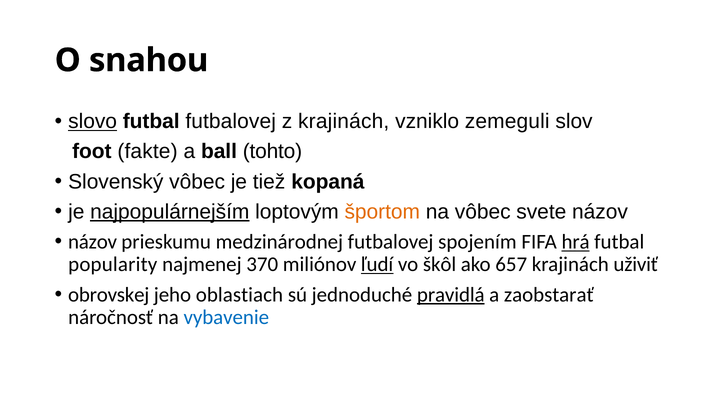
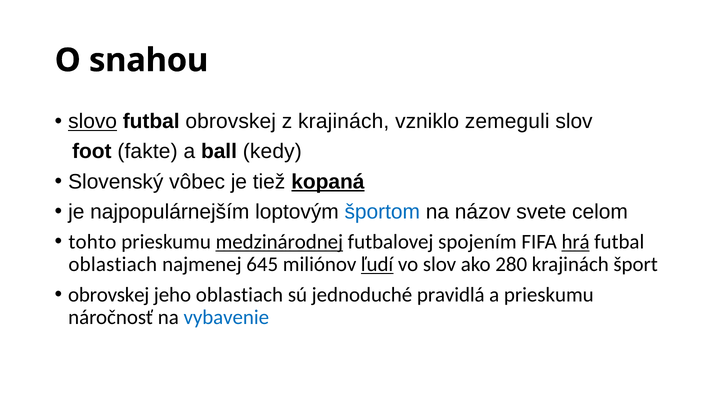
futbal futbalovej: futbalovej -> obrovskej (231, 121)
tohto: tohto -> kedy (272, 151)
kopaná underline: none -> present (328, 182)
najpopulárnejším underline: present -> none (170, 212)
športom colour: orange -> blue (382, 212)
na vôbec: vôbec -> názov (483, 212)
svete názov: názov -> celom (600, 212)
názov: názov -> tohto (92, 242)
medzinárodnej underline: none -> present (279, 242)
popularity: popularity -> oblastiach (113, 264)
370: 370 -> 645 (262, 264)
vo škôl: škôl -> slov (440, 264)
657: 657 -> 280 (511, 264)
uživiť: uživiť -> šport (636, 264)
pravidlá underline: present -> none (451, 295)
a zaobstarať: zaobstarať -> prieskumu (549, 295)
